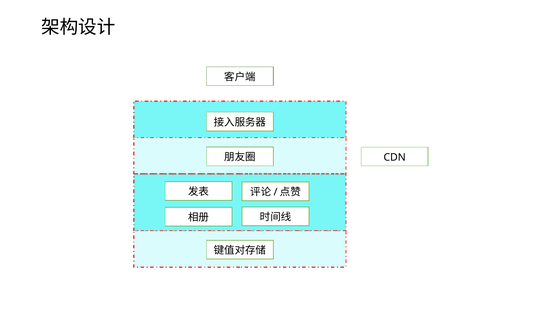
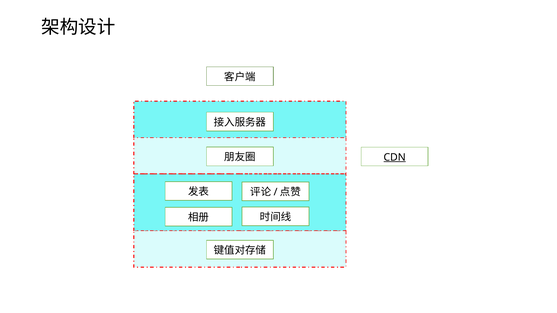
CDN underline: none -> present (395, 157)
